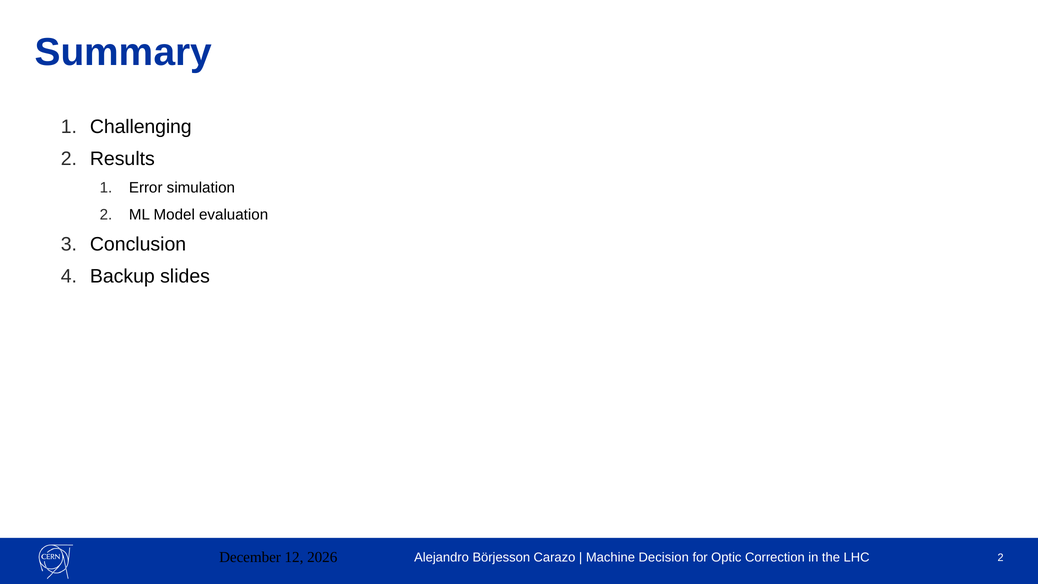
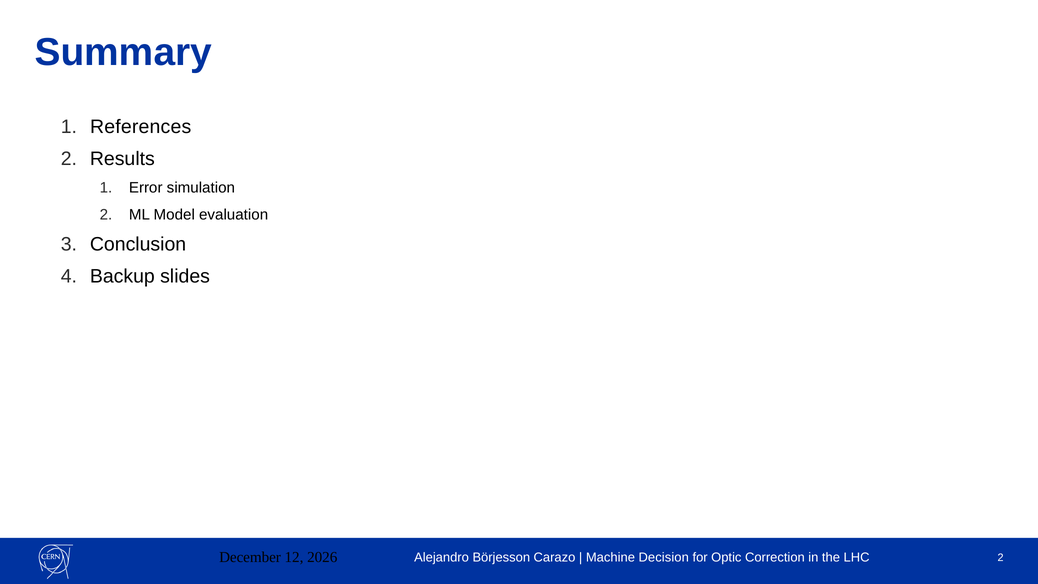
Challenging: Challenging -> References (141, 127)
